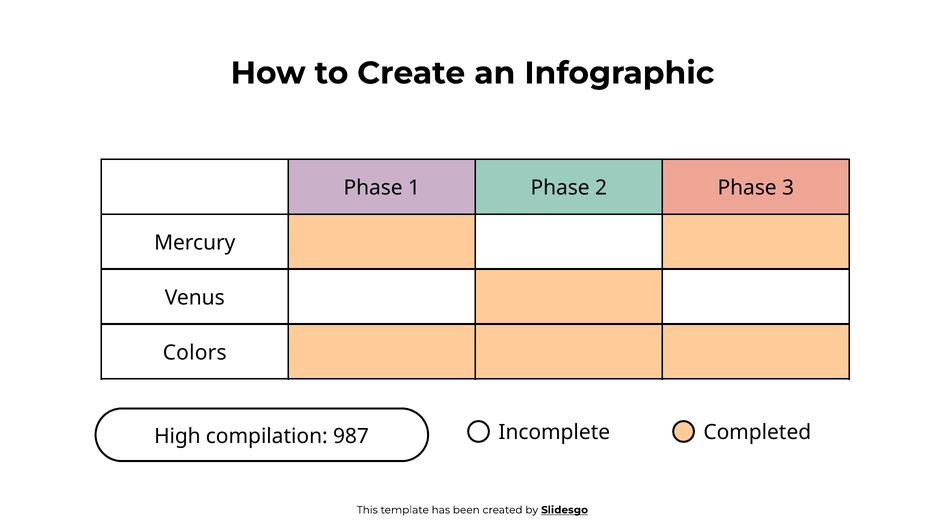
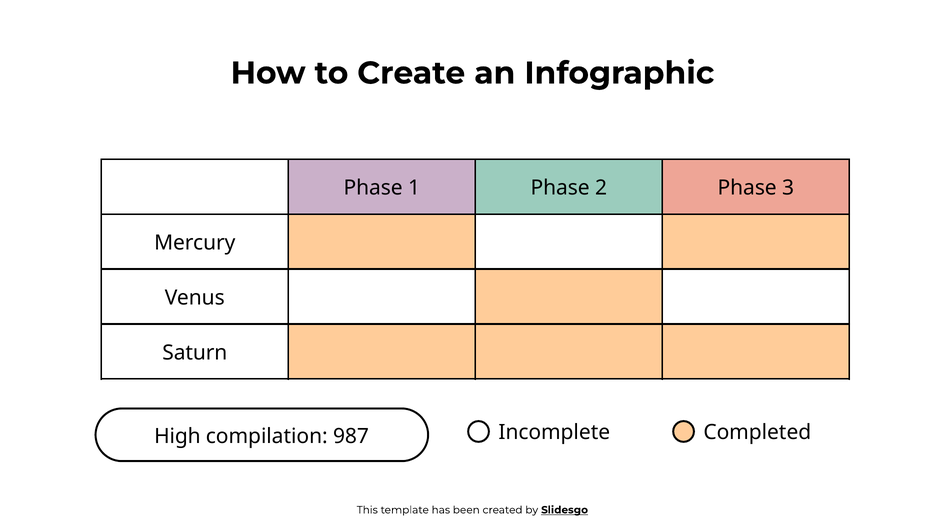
Colors: Colors -> Saturn (195, 352)
